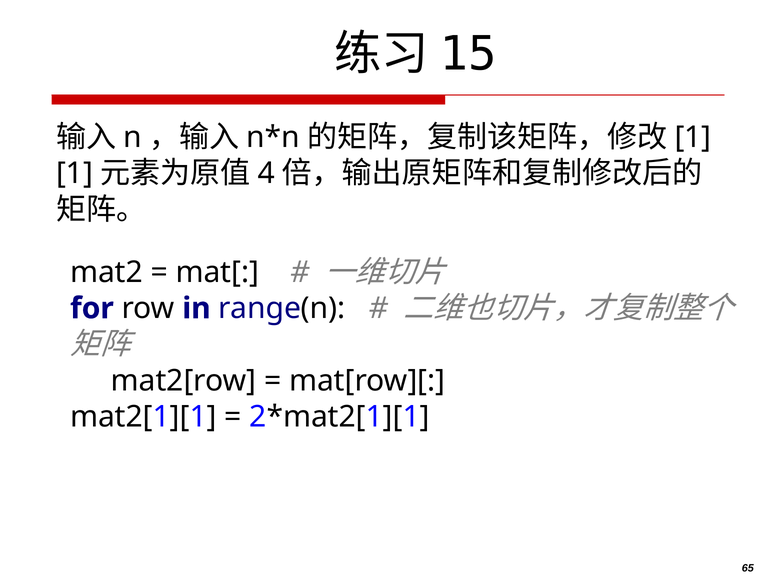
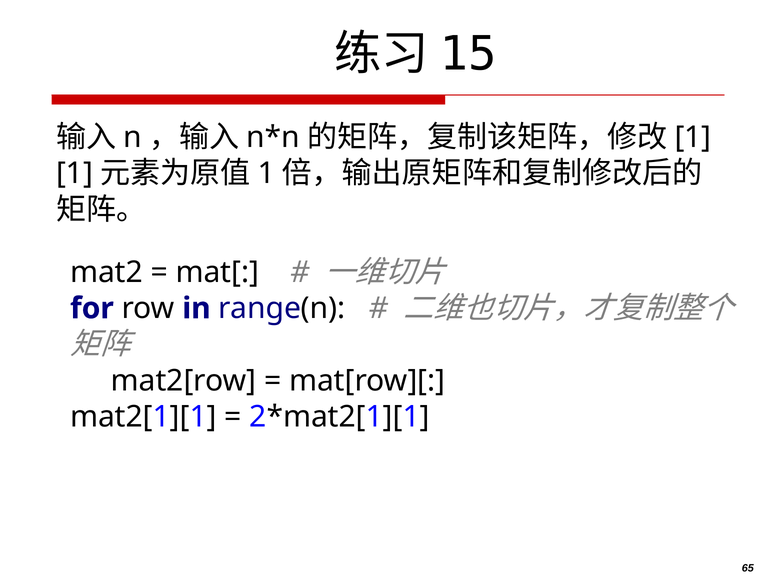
4: 4 -> 1 (266, 173)
